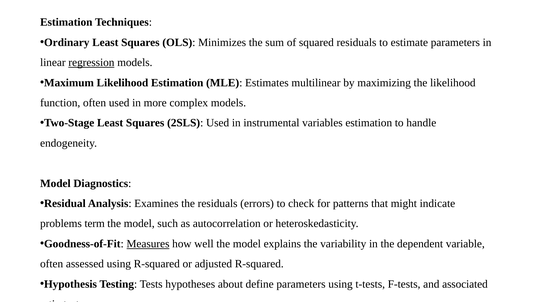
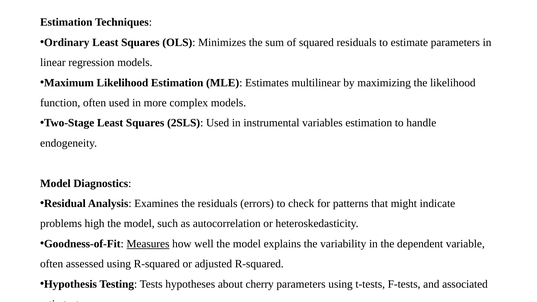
regression underline: present -> none (91, 63)
term: term -> high (95, 224)
define: define -> cherry (260, 284)
